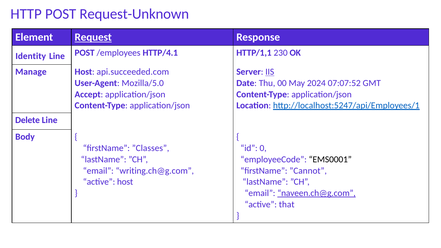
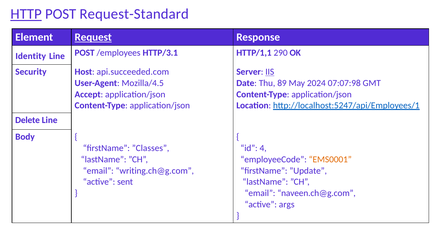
HTTP underline: none -> present (26, 14)
Request-Unknown: Request-Unknown -> Request-Standard (134, 14)
HTTP/4.1: HTTP/4.1 -> HTTP/3.1 (160, 53)
230: 230 -> 290 (281, 53)
Manage: Manage -> Security (31, 72)
Mozilla/5.0: Mozilla/5.0 -> Mozilla/4.5 (143, 83)
00: 00 -> 89 (282, 83)
07:07:52: 07:07:52 -> 07:07:98 (344, 83)
0: 0 -> 4 (263, 148)
EMS0001 colour: black -> orange (330, 159)
”Cannot: ”Cannot -> ”Update (308, 171)
active host: host -> sent (125, 182)
naveen.ch@g.com underline: present -> none (317, 193)
that: that -> args (287, 204)
